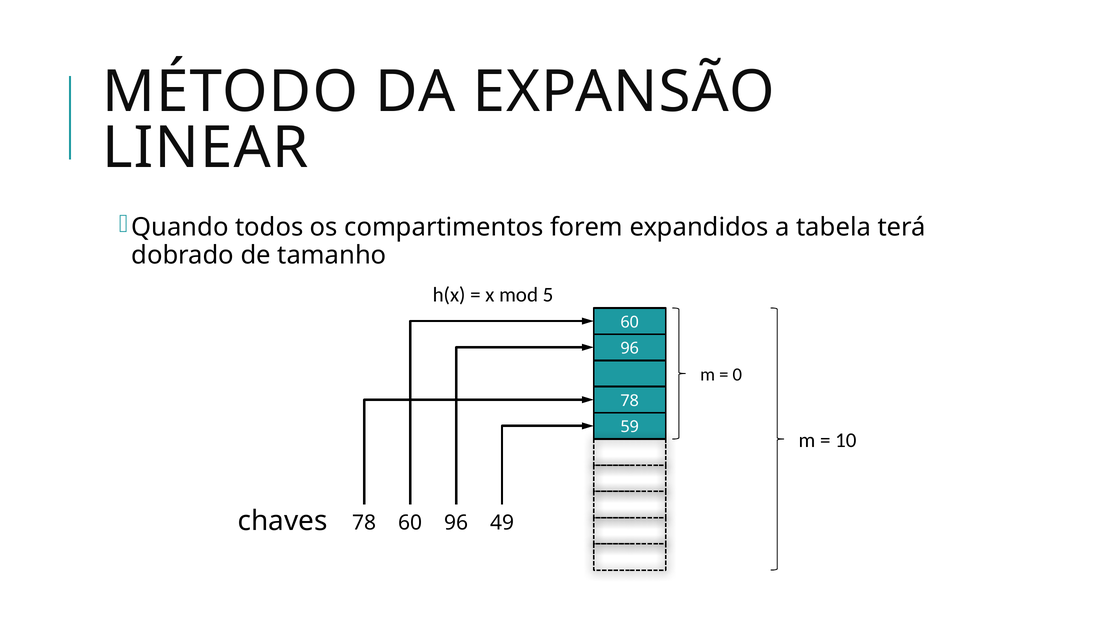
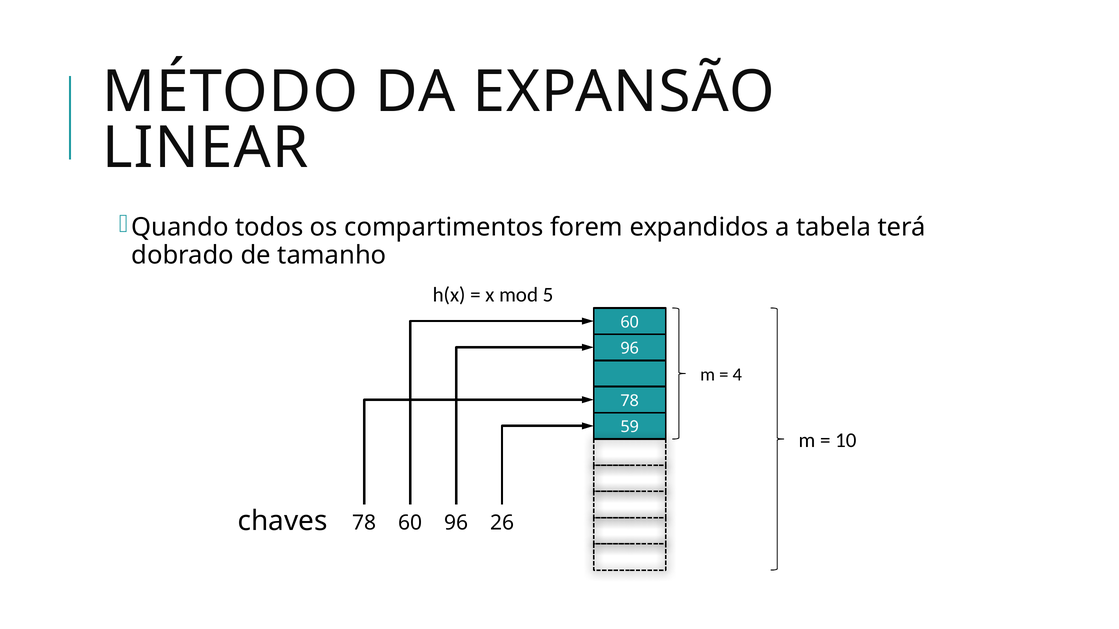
0: 0 -> 4 (737, 375)
49: 49 -> 26 (502, 523)
